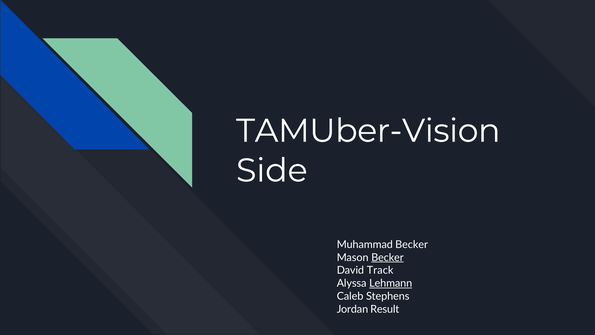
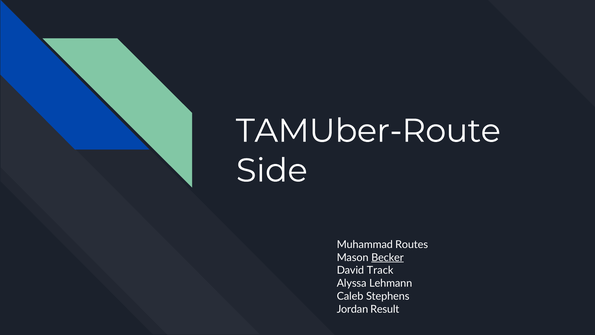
TAMUber-Vision: TAMUber-Vision -> TAMUber-Route (368, 131)
Muhammad Becker: Becker -> Routes (412, 244)
Lehmann underline: present -> none (391, 283)
